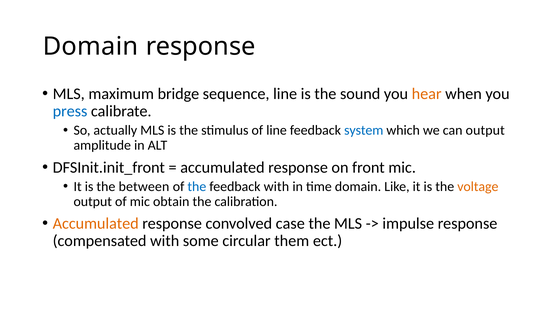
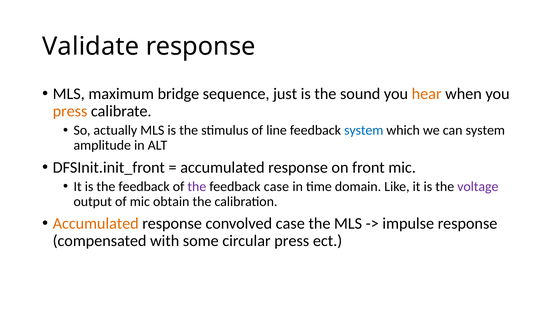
Domain: Domain -> Validate (91, 47)
sequence line: line -> just (285, 94)
press colour: blue -> orange (70, 111)
can output: output -> system (485, 130)
is the between: between -> feedback (144, 187)
the colour: blue -> purple (197, 187)
feedback with: with -> case (276, 187)
voltage colour: orange -> purple (478, 187)
circular them: them -> press (292, 241)
